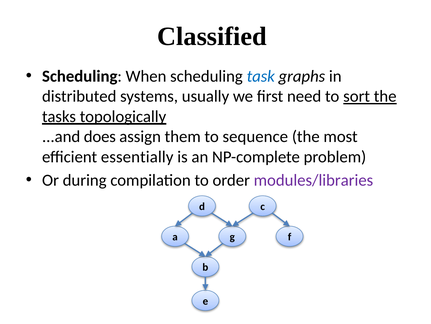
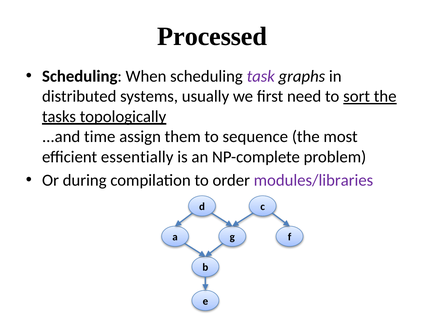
Classified: Classified -> Processed (212, 36)
task colour: blue -> purple (261, 76)
does: does -> time (100, 136)
